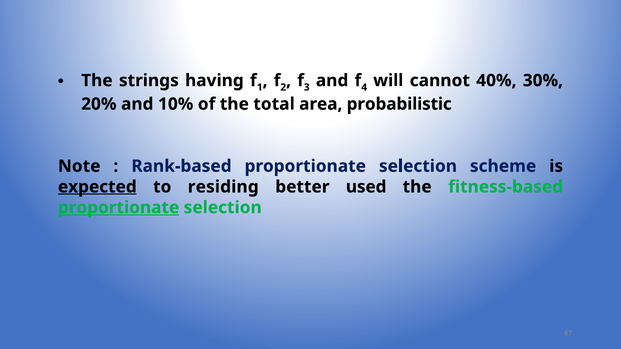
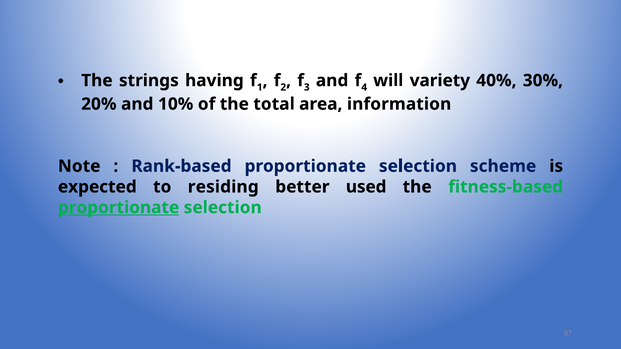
cannot: cannot -> variety (440, 81)
probabilistic: probabilistic -> information (399, 104)
expected underline: present -> none (97, 187)
